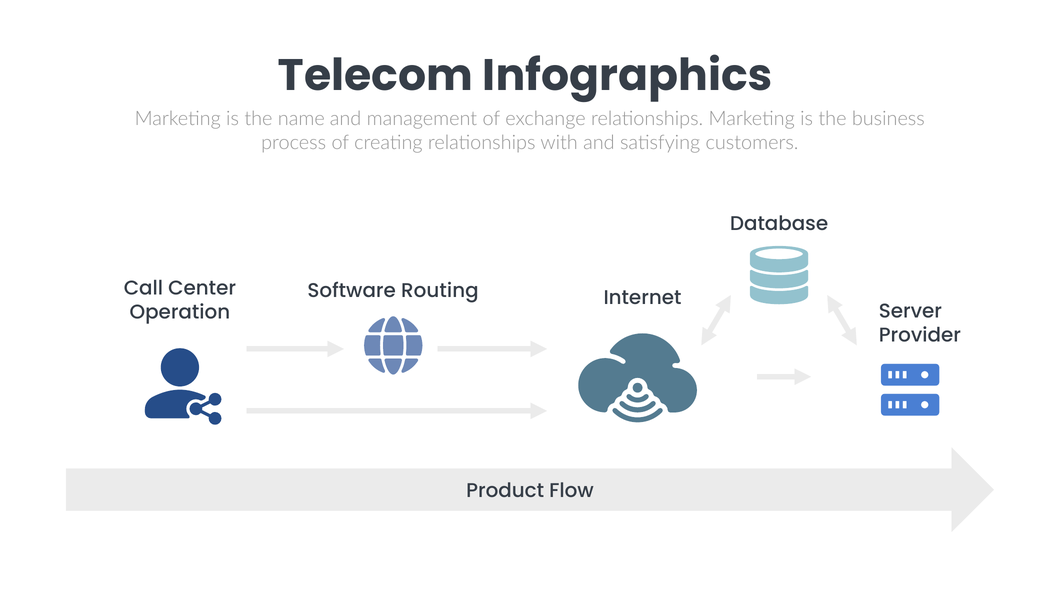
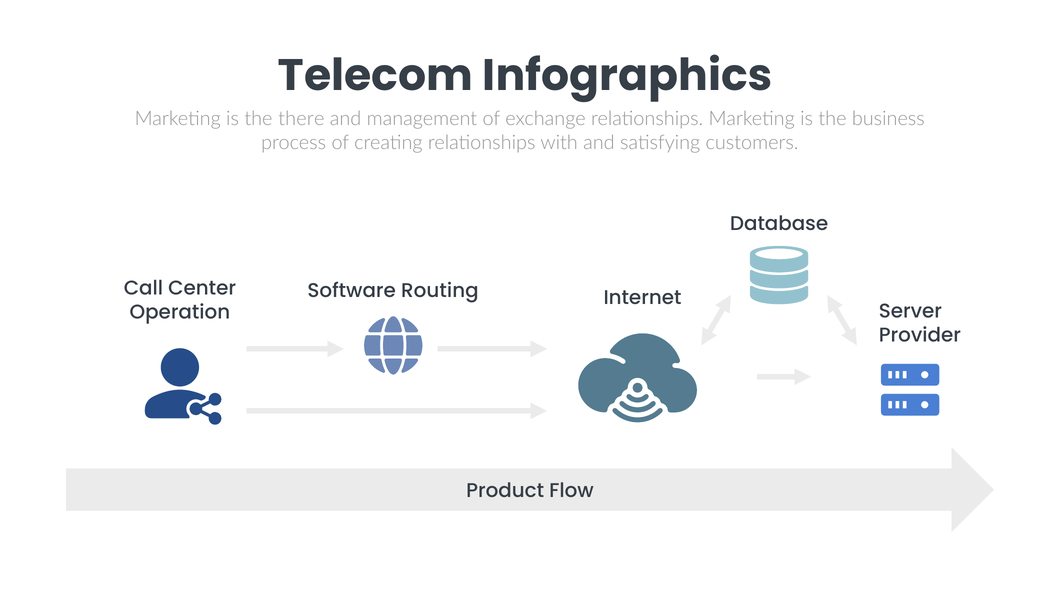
name: name -> there (301, 119)
